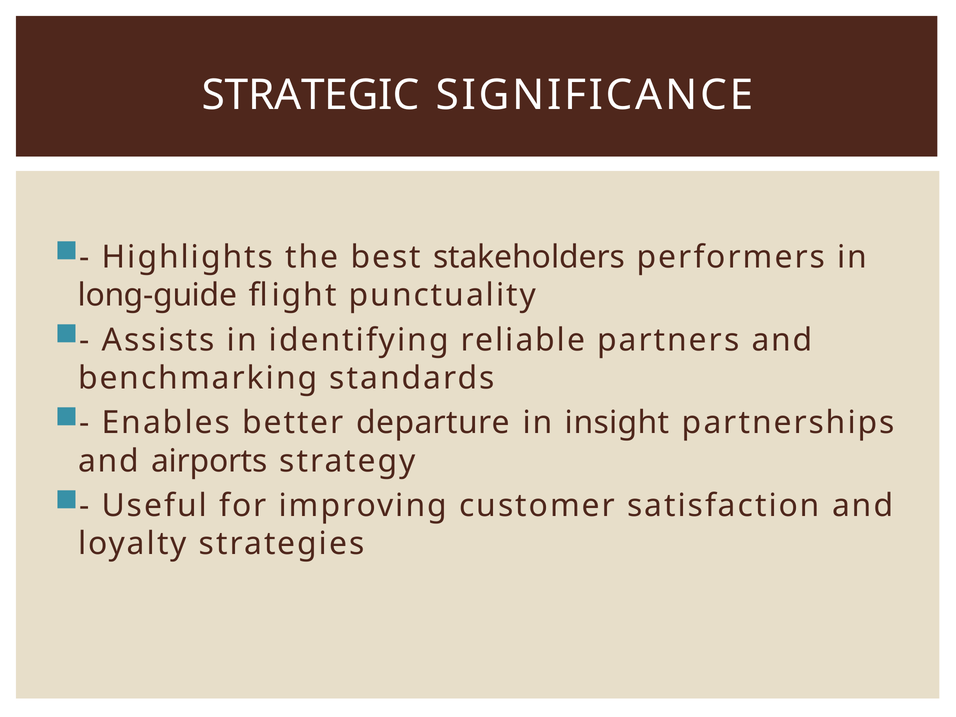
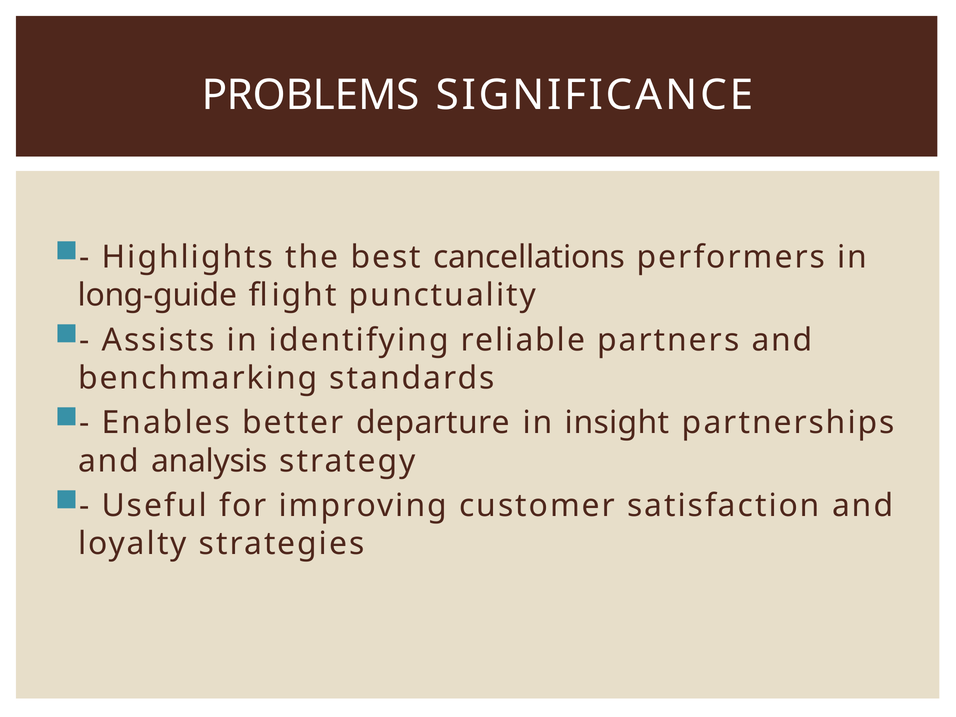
STRATEGIC: STRATEGIC -> PROBLEMS (311, 95)
stakeholders: stakeholders -> cancellations (529, 257)
airports: airports -> analysis (209, 461)
